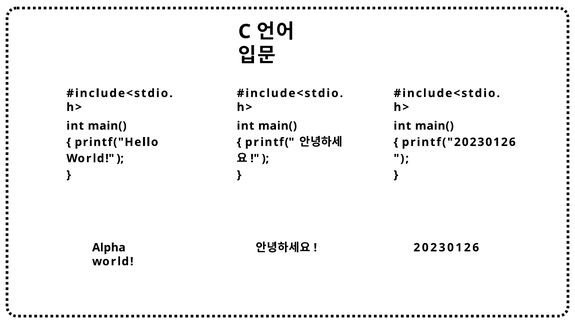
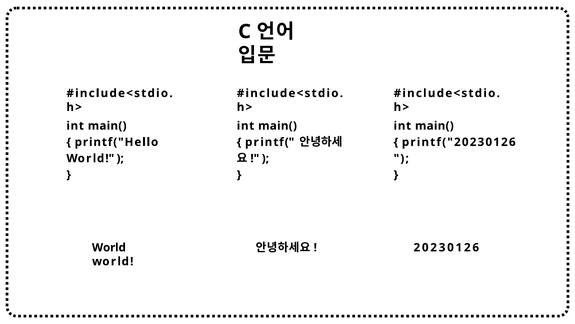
Alpha: Alpha -> World (109, 247)
